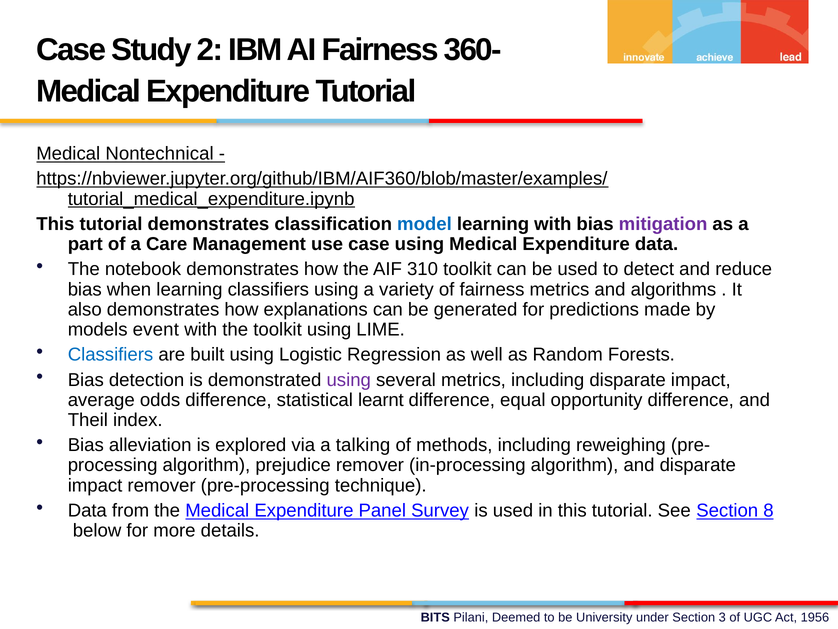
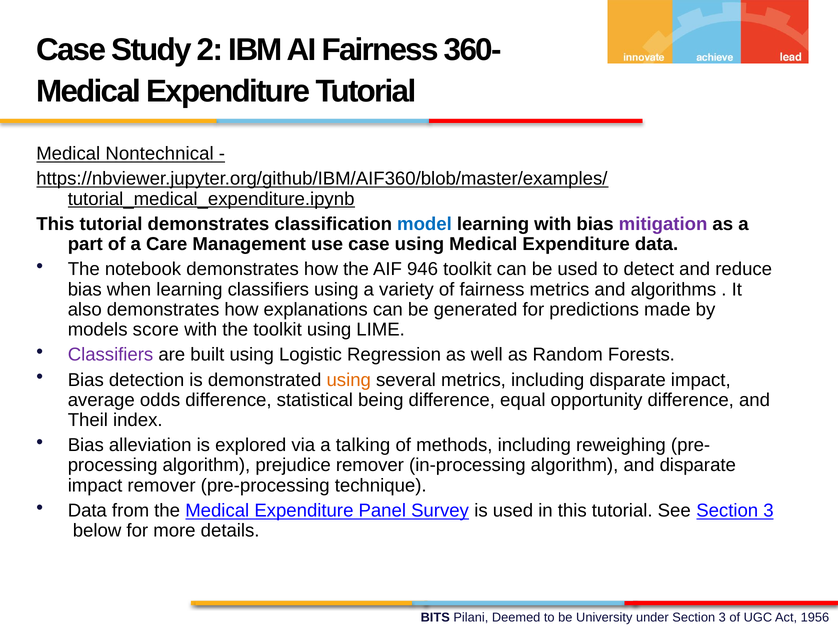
310: 310 -> 946 (423, 269)
event: event -> score (156, 329)
Classifiers colour: blue -> purple (111, 354)
using colour: purple -> orange (349, 380)
learnt: learnt -> being (381, 400)
See Section 8: 8 -> 3 (768, 510)
